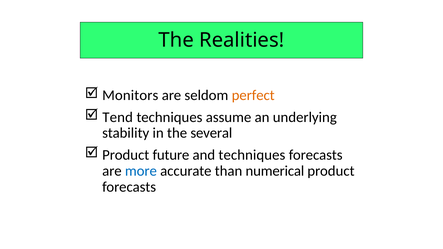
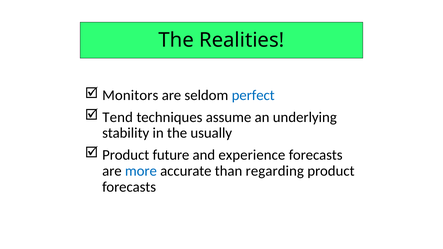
perfect colour: orange -> blue (253, 95)
several: several -> usually (211, 133)
and techniques: techniques -> experience (252, 155)
numerical: numerical -> regarding (275, 171)
